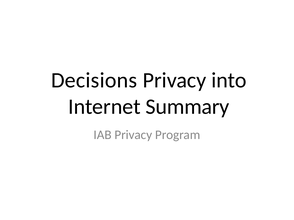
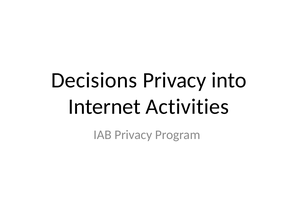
Summary: Summary -> Activities (187, 107)
